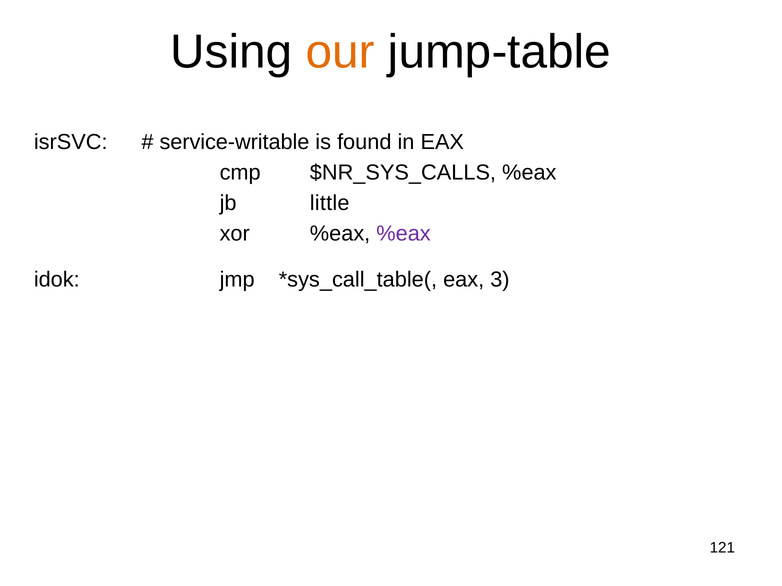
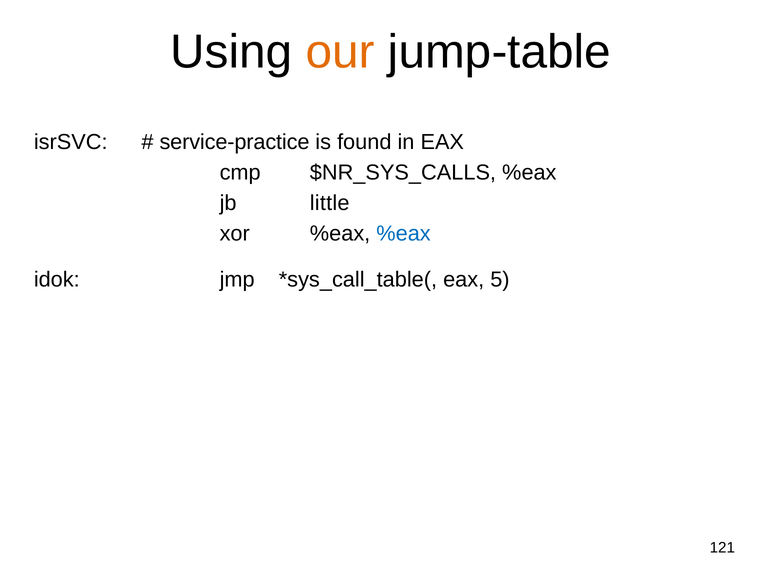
service-writable: service-writable -> service-practice (234, 142)
%eax colour: purple -> blue (404, 234)
3: 3 -> 5 (500, 280)
